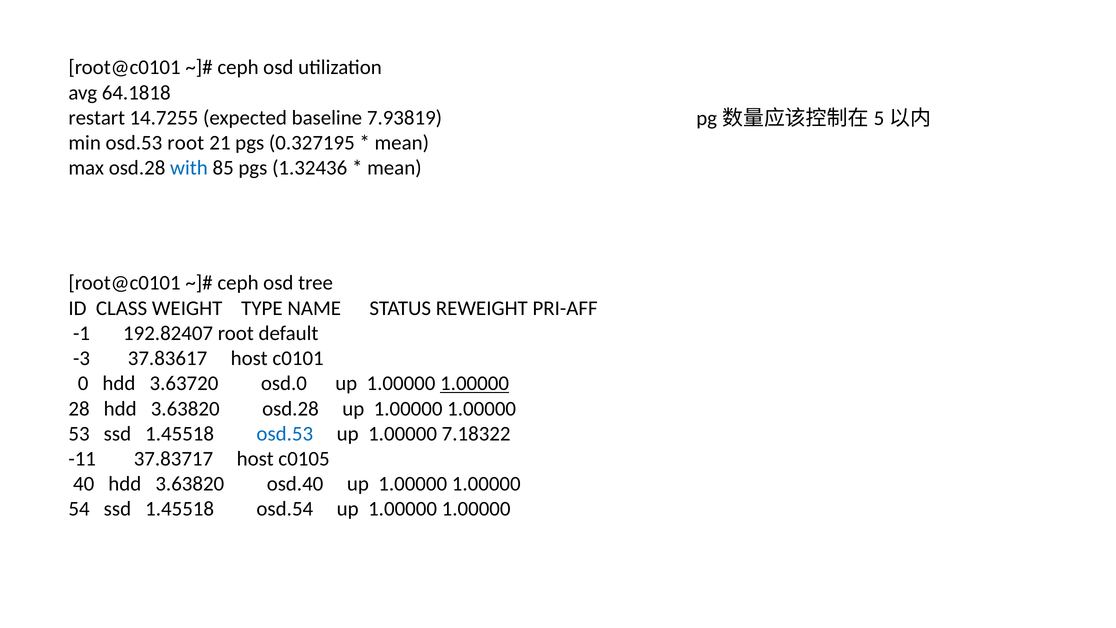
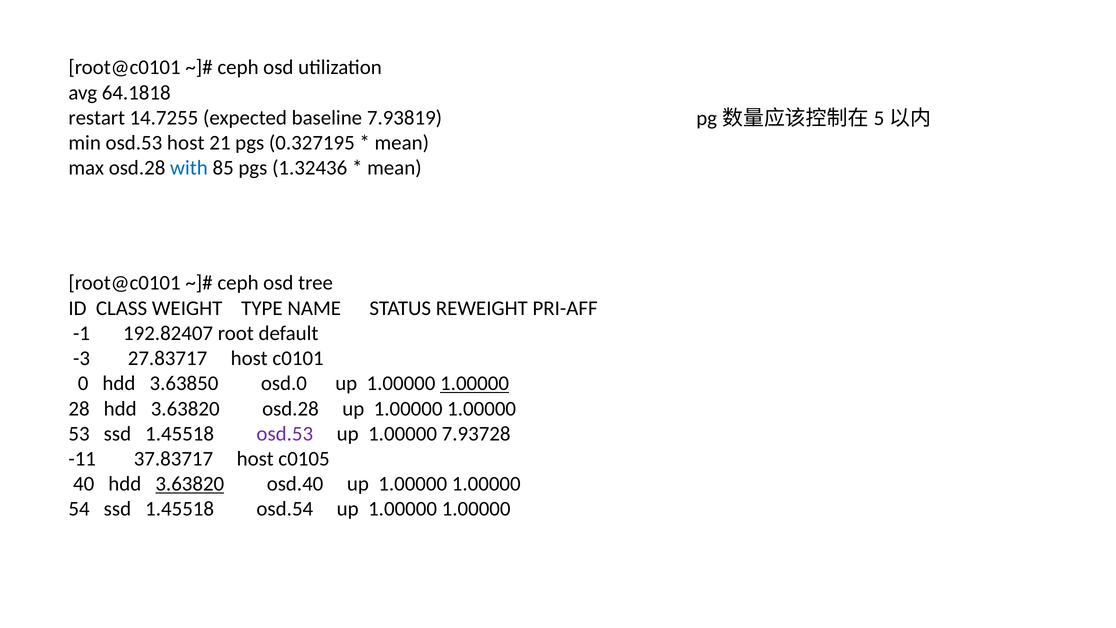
osd.53 root: root -> host (186, 143)
37.83617: 37.83617 -> 27.83717 (168, 358)
3.63720: 3.63720 -> 3.63850 (184, 383)
osd.53 colour: blue -> purple (285, 434)
7.18322: 7.18322 -> 7.93728 (476, 434)
3.63820 underline: none -> present (190, 484)
